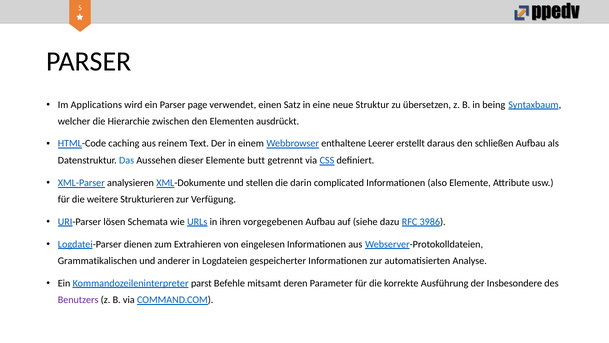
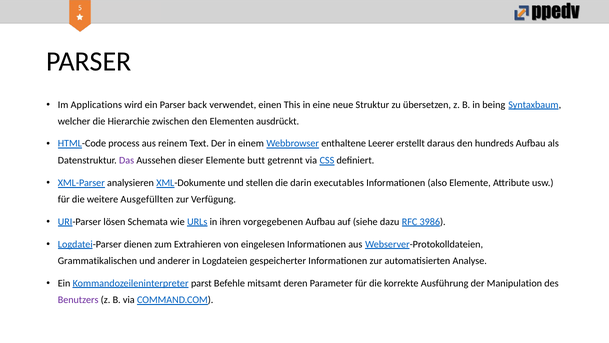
page: page -> back (197, 105)
Satz: Satz -> This (292, 105)
caching: caching -> process (124, 143)
schließen: schließen -> hundreds (494, 143)
Das colour: blue -> purple (127, 160)
complicated: complicated -> executables (339, 183)
Strukturieren: Strukturieren -> Ausgefüllten (147, 199)
Insbesondere: Insbesondere -> Manipulation (514, 283)
